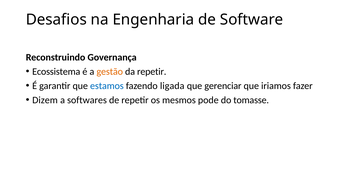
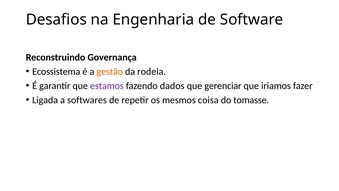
da repetir: repetir -> rodeia (152, 71)
estamos colour: blue -> purple (107, 86)
ligada: ligada -> dados (172, 86)
Dizem: Dizem -> Ligada (45, 100)
pode: pode -> coisa (208, 100)
